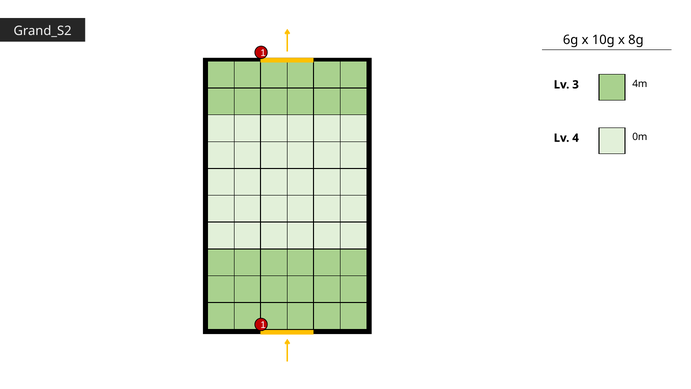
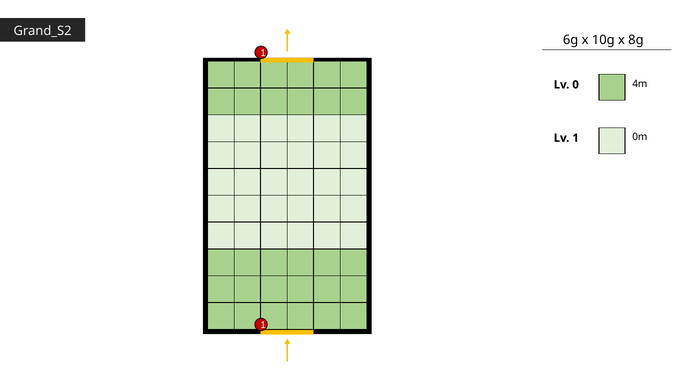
3: 3 -> 0 (576, 85)
Lv 4: 4 -> 1 (576, 138)
